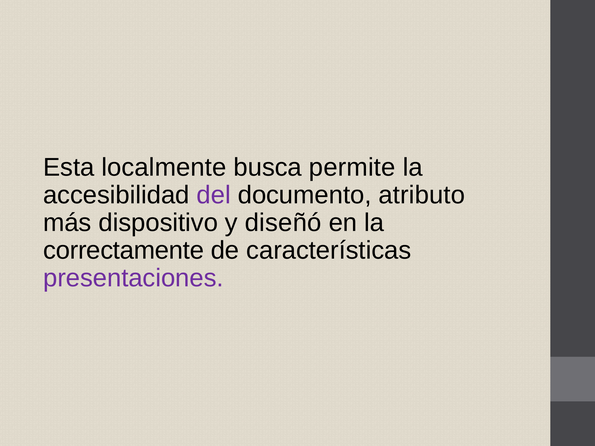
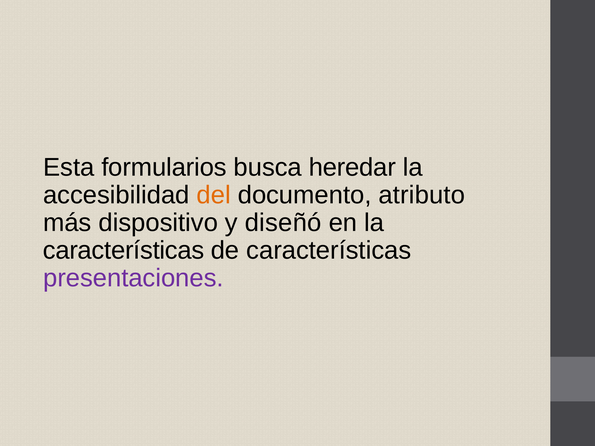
localmente: localmente -> formularios (164, 168)
permite: permite -> heredar (352, 168)
del colour: purple -> orange (214, 195)
correctamente: correctamente -> características (124, 251)
